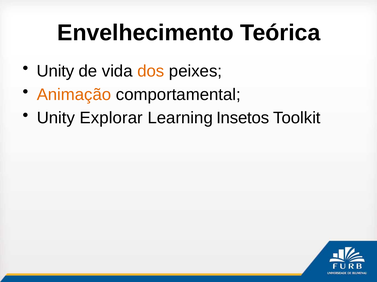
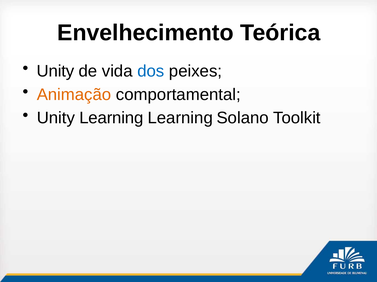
dos colour: orange -> blue (151, 71)
Unity Explorar: Explorar -> Learning (111, 118)
Insetos: Insetos -> Solano (243, 118)
